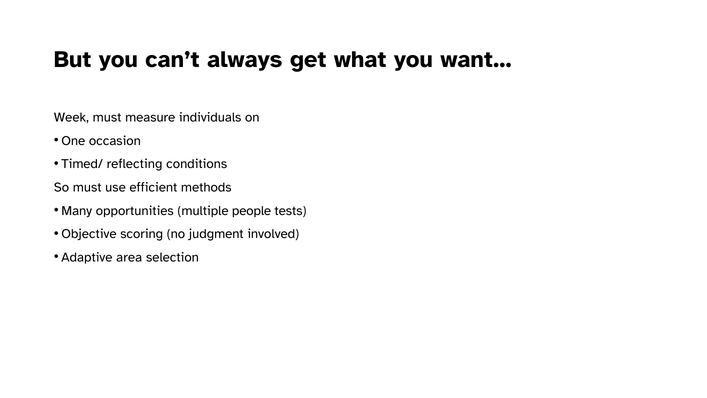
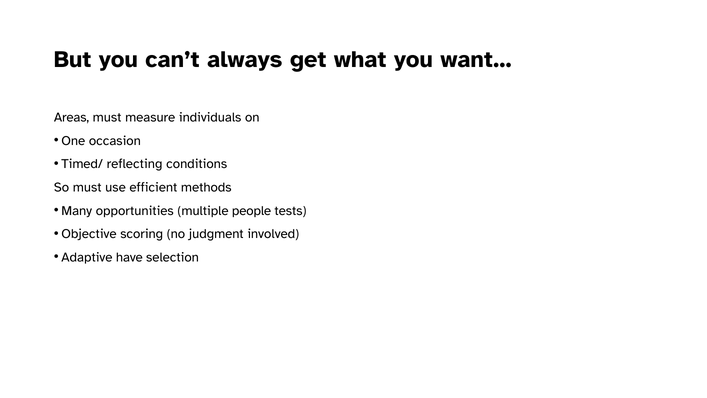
Week: Week -> Areas (72, 117)
area: area -> have (129, 257)
